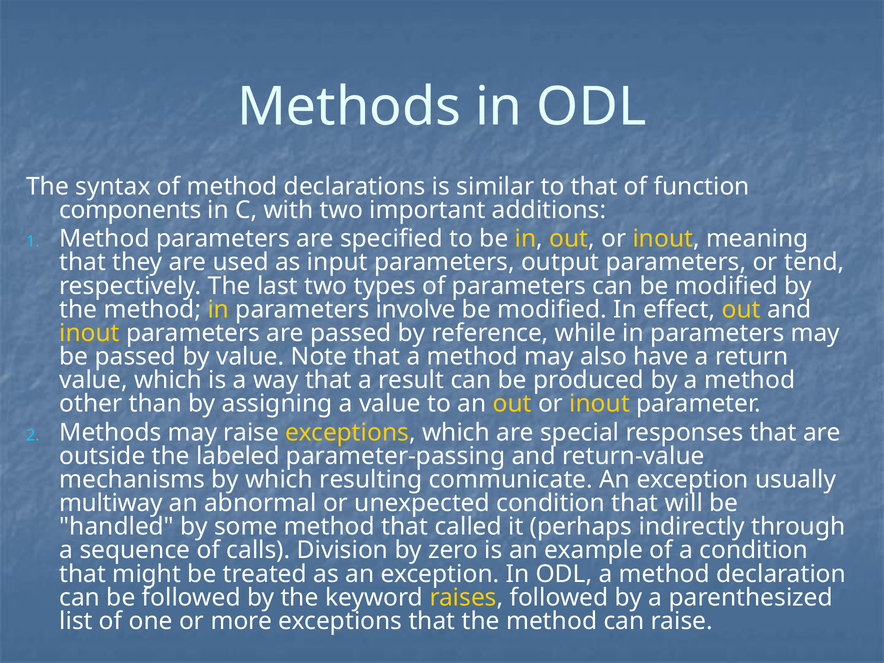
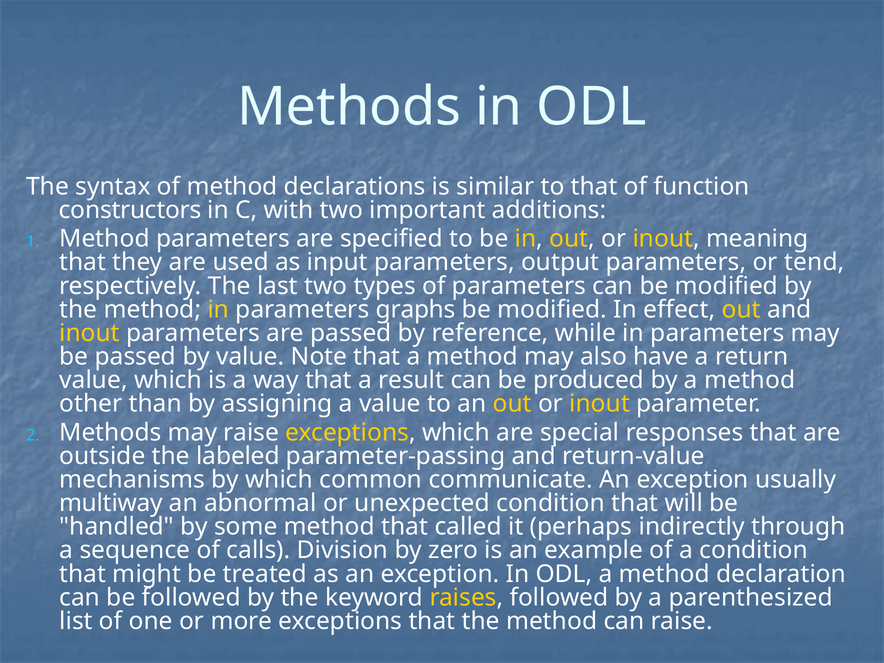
components: components -> constructors (130, 210)
involve: involve -> graphs (416, 310)
resulting: resulting -> common (371, 480)
